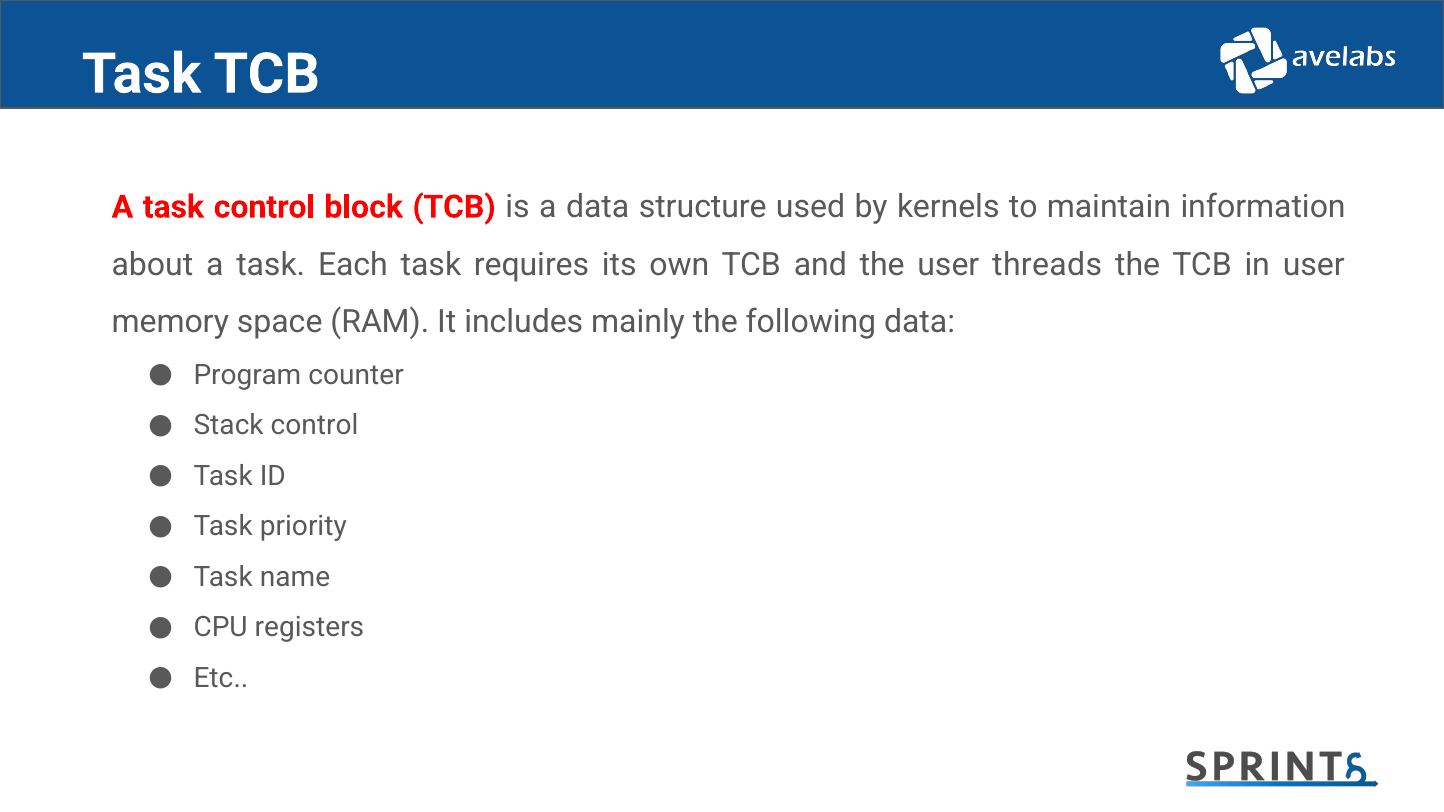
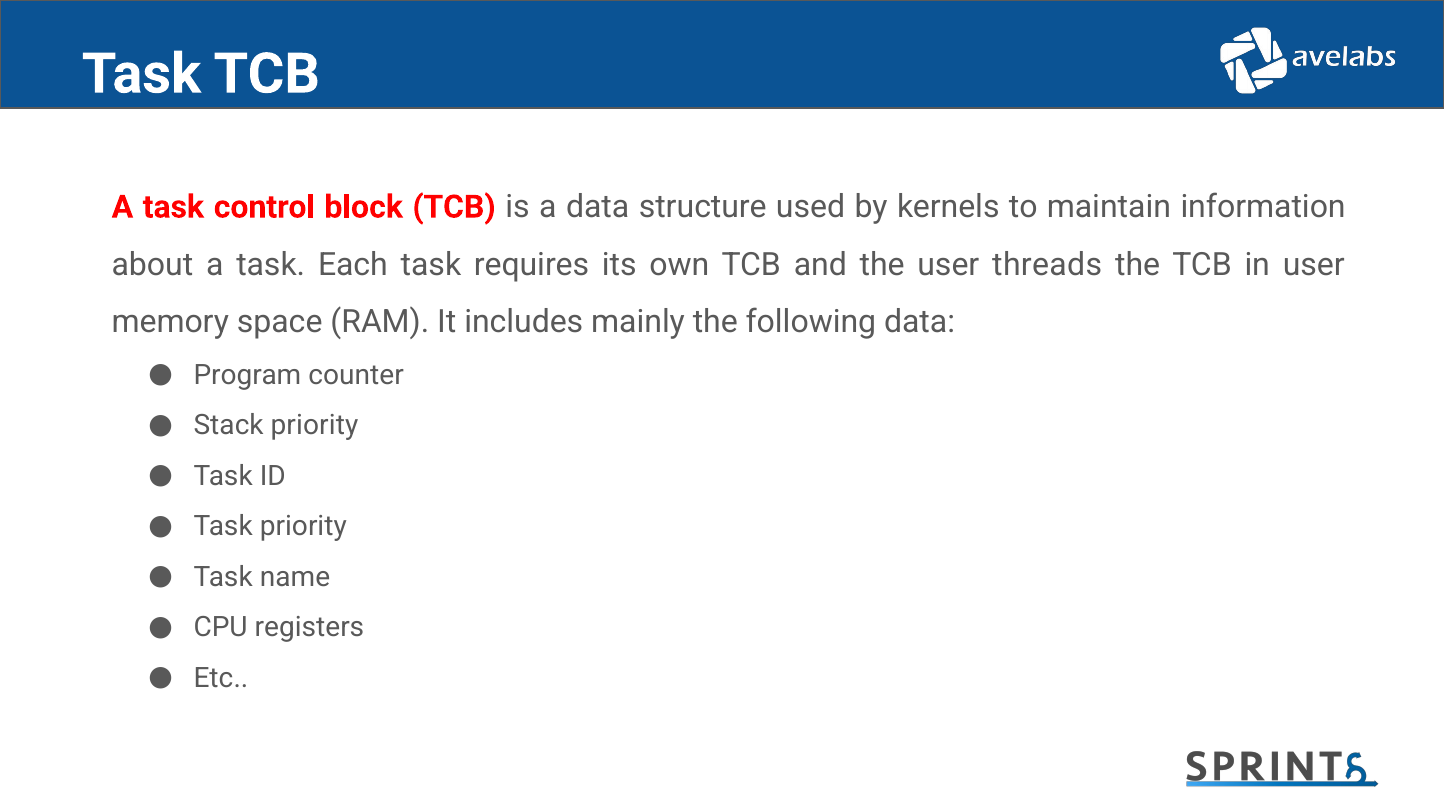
Stack control: control -> priority (314, 426)
